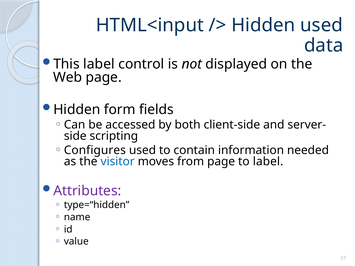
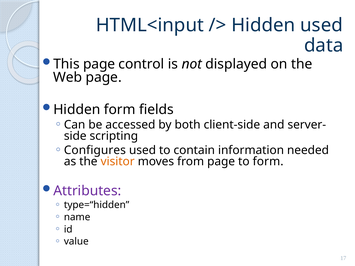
This label: label -> page (99, 64)
visitor colour: blue -> orange (118, 162)
to label: label -> form (268, 162)
